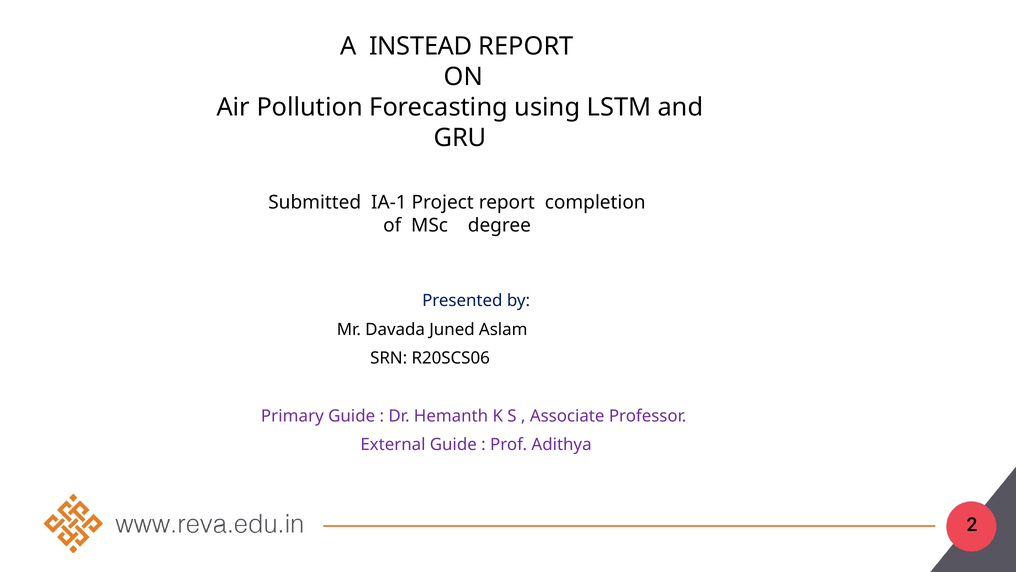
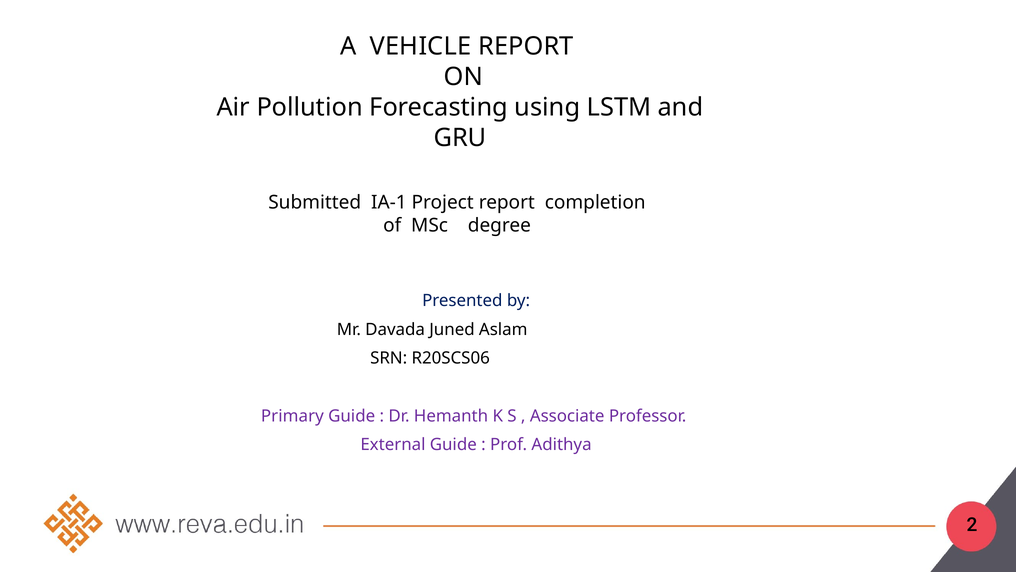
INSTEAD: INSTEAD -> VEHICLE (421, 46)
